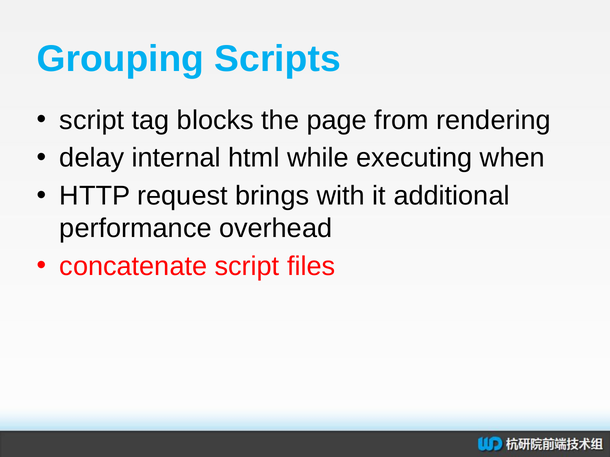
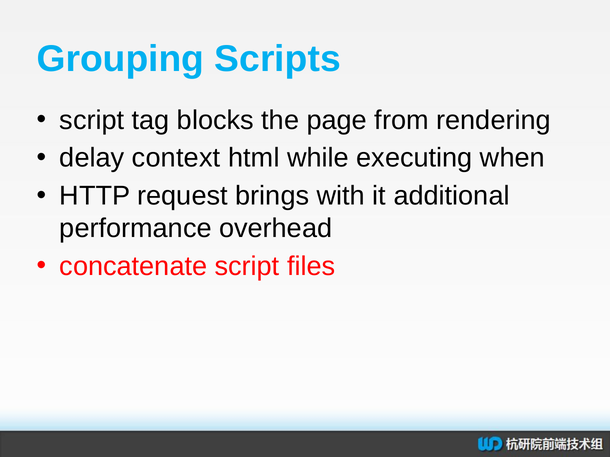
internal: internal -> context (176, 158)
